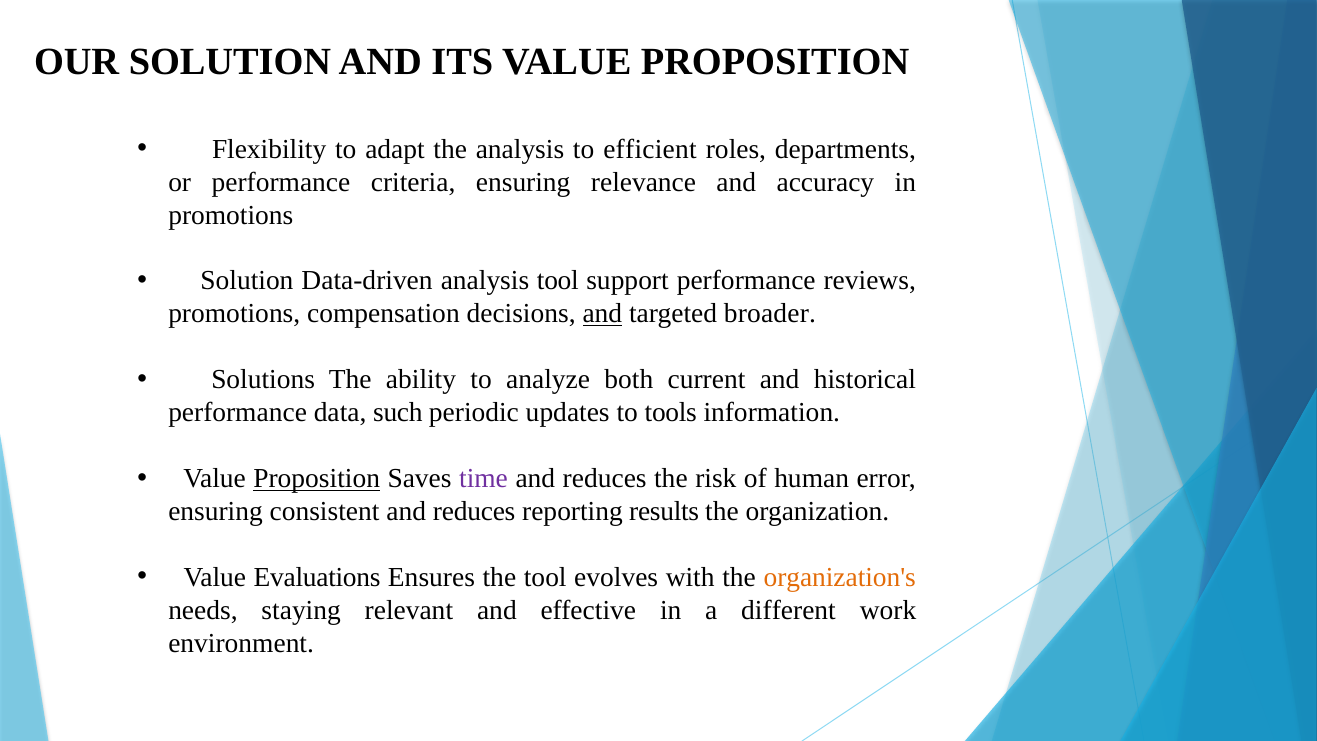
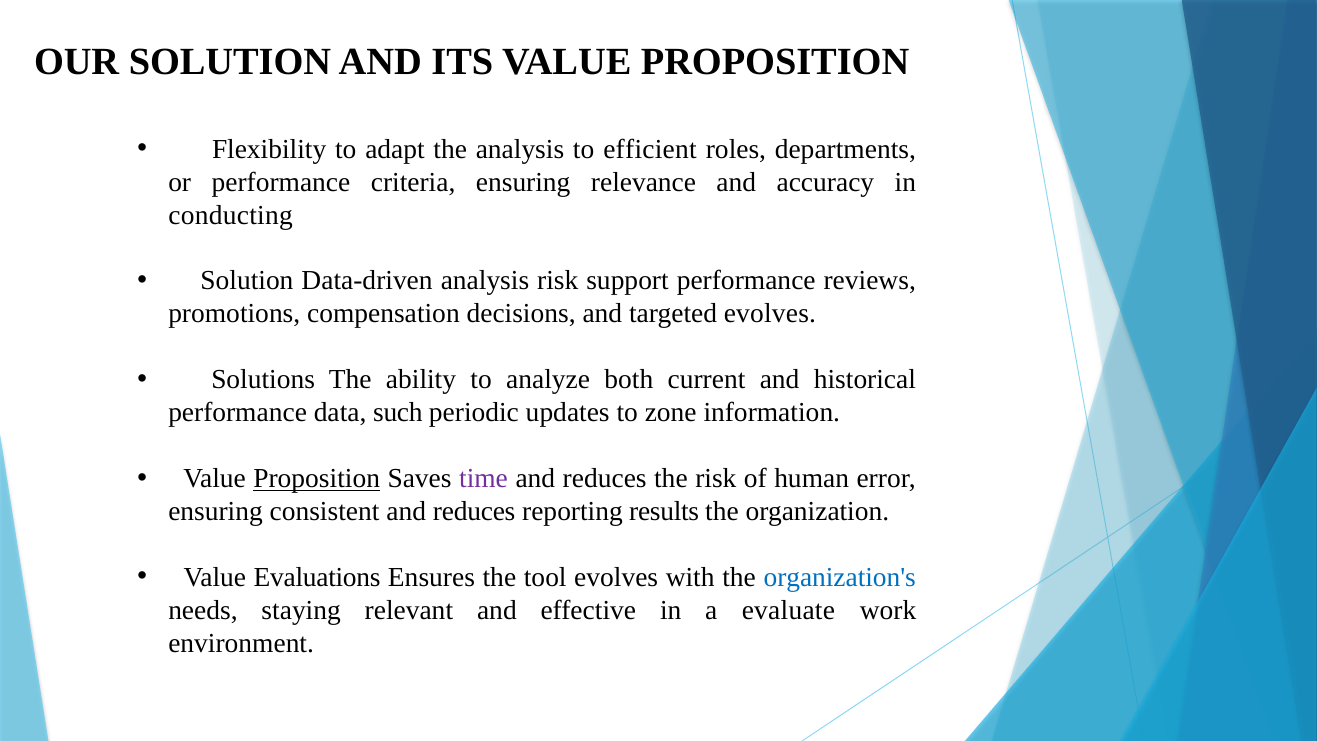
promotions: promotions -> conducting (231, 215)
analysis tool: tool -> risk (558, 281)
and underline: present -> none (602, 314)
targeted broader: broader -> evolves (770, 314)
tools: tools -> zone (671, 413)
organization's colour: orange -> blue (840, 577)
different: different -> evaluate (788, 610)
